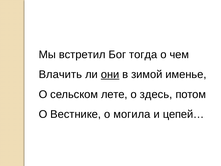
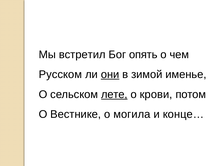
тогда: тогда -> опять (143, 54)
Влачить: Влачить -> Русском (60, 74)
лете underline: none -> present (114, 94)
здесь: здесь -> крови (156, 94)
цепей…: цепей… -> конце… (183, 114)
